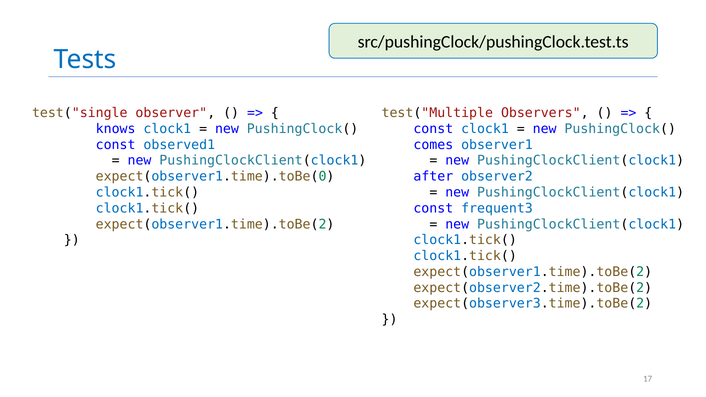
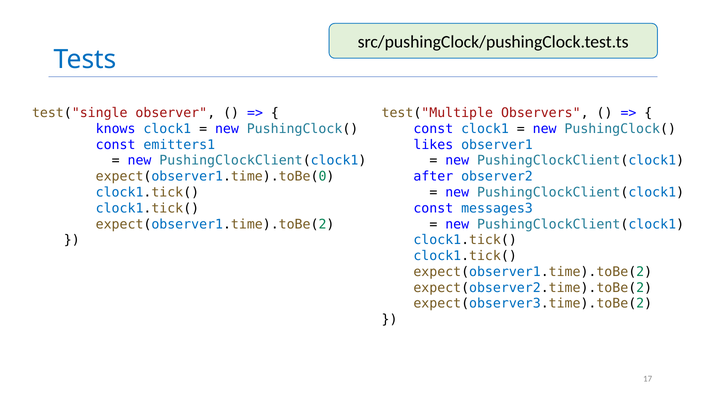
observed1: observed1 -> emitters1 (179, 145)
comes: comes -> likes (433, 145)
frequent3: frequent3 -> messages3 (497, 208)
